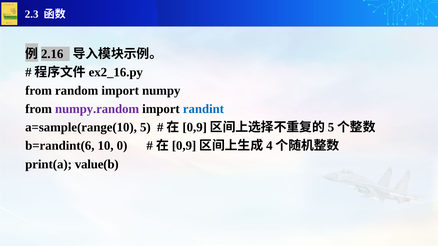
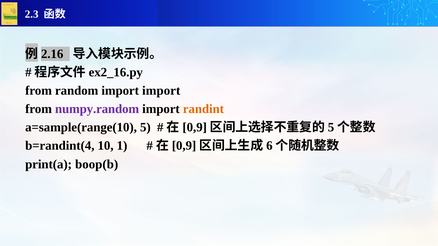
import numpy: numpy -> import (161, 91)
randint colour: blue -> orange (203, 109)
b=randint(6: b=randint(6 -> b=randint(4 (60, 146)
0: 0 -> 1 (122, 146)
4: 4 -> 6 (269, 146)
value(b: value(b -> boop(b (97, 164)
